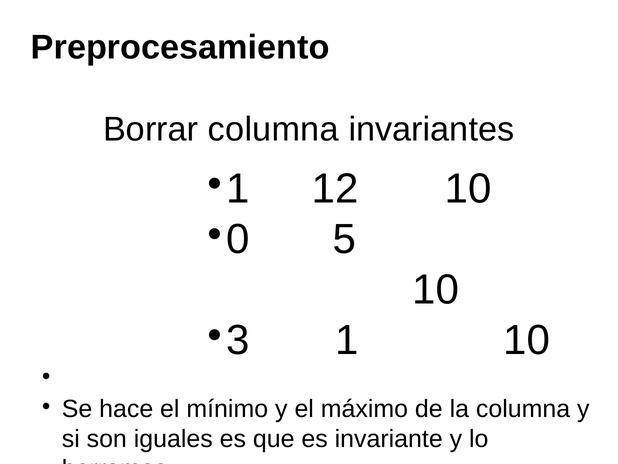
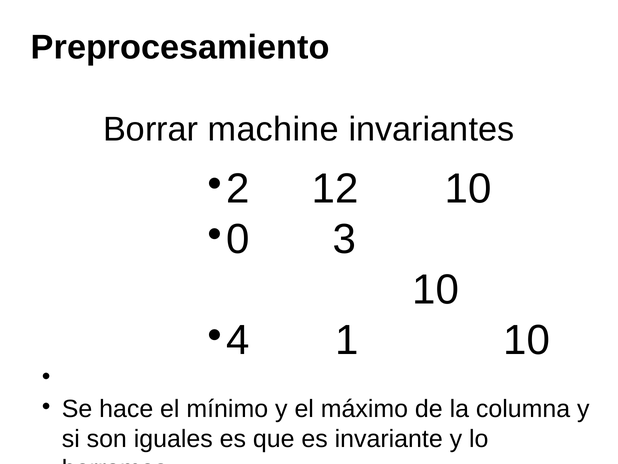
Borrar columna: columna -> machine (273, 129)
1: 1 -> 2 (238, 188)
5: 5 -> 3 (345, 239)
3: 3 -> 4 (238, 340)
